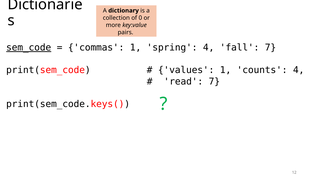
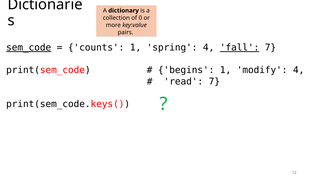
commas: commas -> counts (96, 47)
fall underline: none -> present (240, 47)
values: values -> begins (186, 70)
counts: counts -> modify (262, 70)
